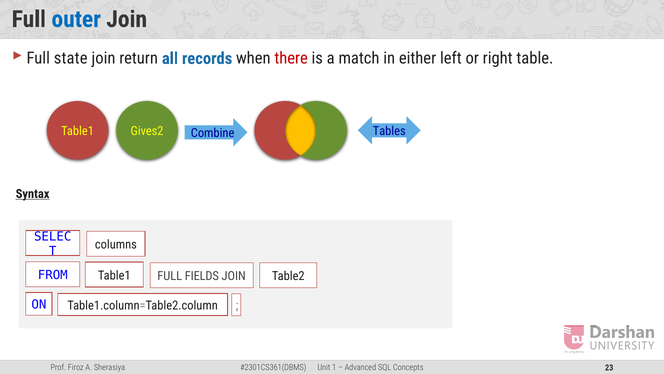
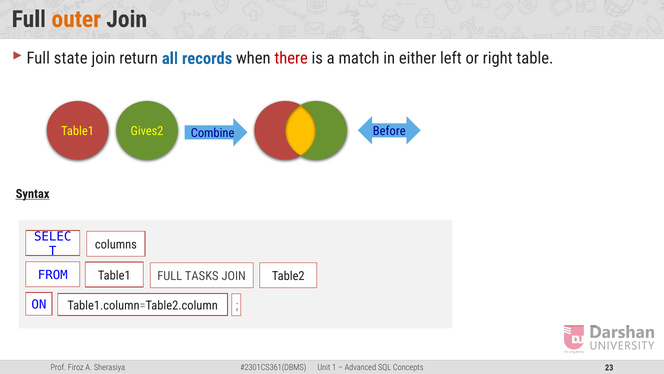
outer colour: blue -> orange (76, 19)
Tables: Tables -> Before (389, 131)
FIELDS: FIELDS -> TASKS (202, 276)
